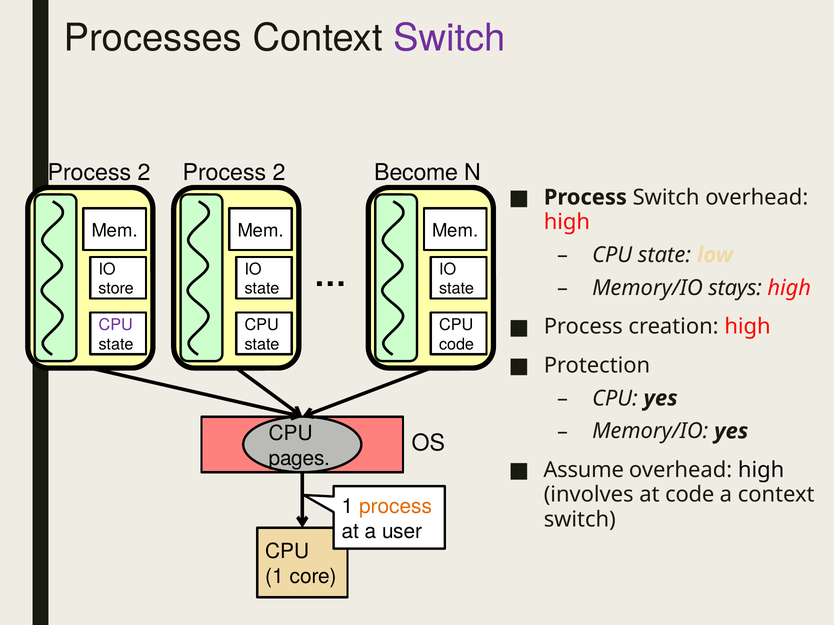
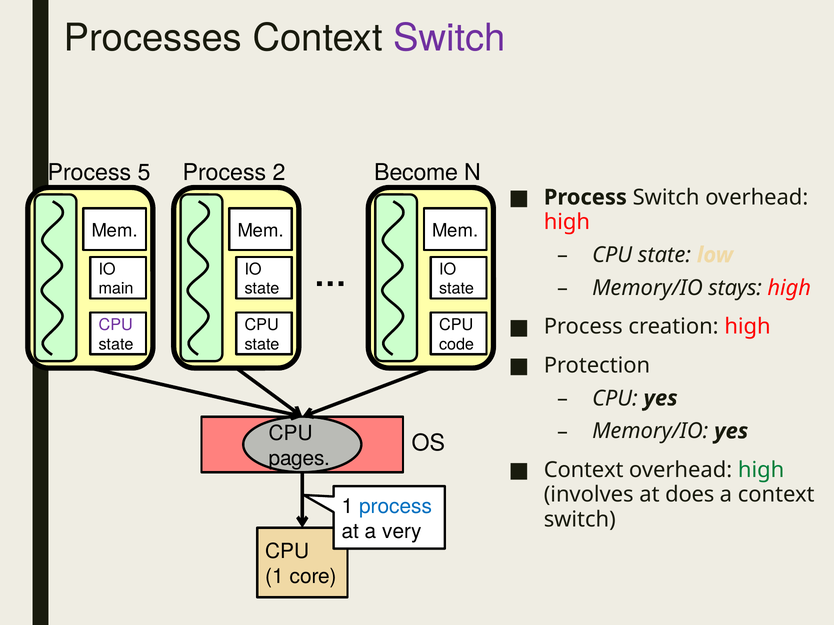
2: 2 -> 5 (144, 173)
store: store -> main (116, 289)
Assume: Assume -> Context (584, 470)
high colour: black -> green (761, 470)
at code: code -> does (690, 495)
process colour: orange -> blue (396, 507)
user: user -> very (402, 532)
